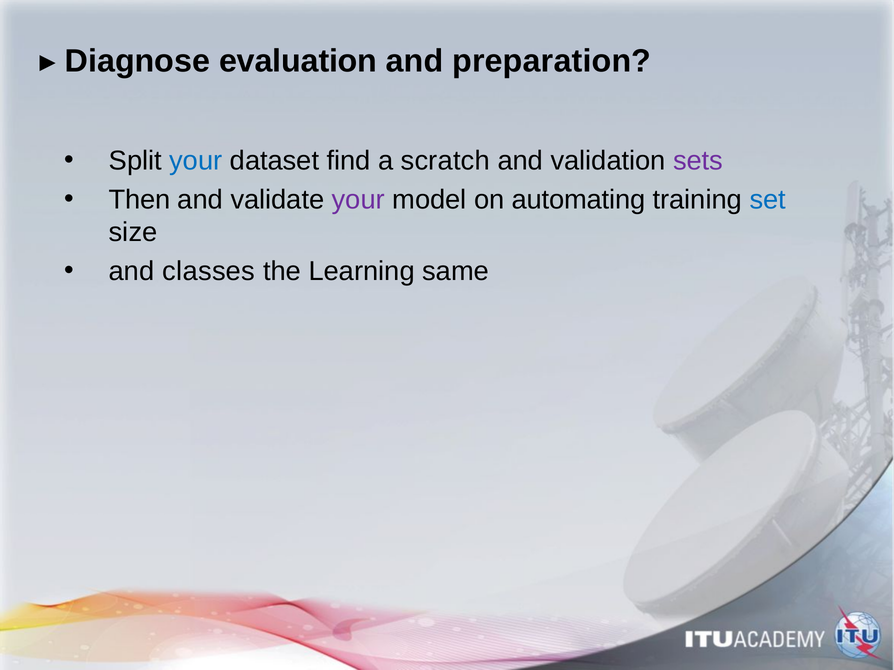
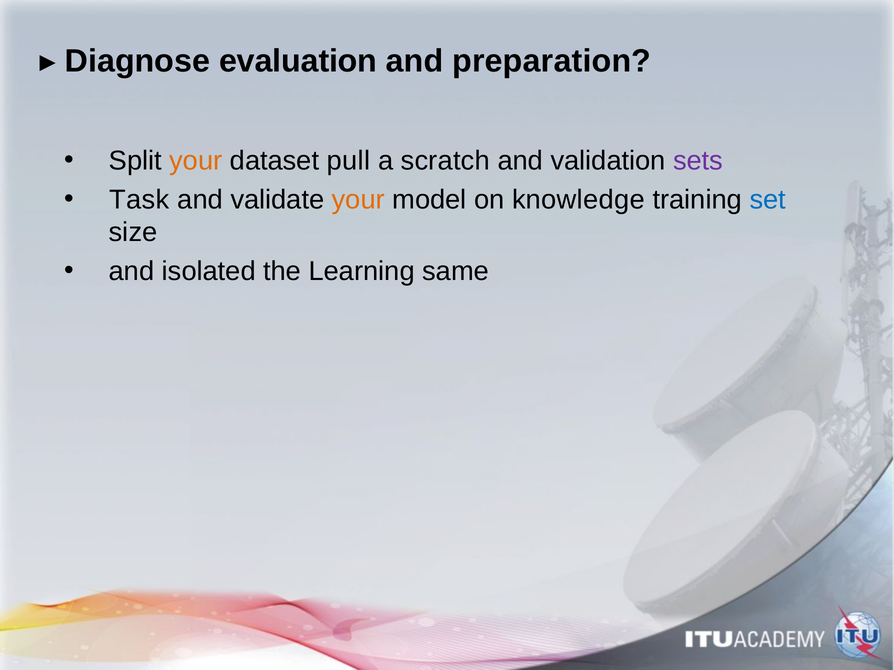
your colour: blue -> orange (196, 161)
find: find -> pull (349, 161)
Then: Then -> Task (139, 200)
your colour: purple -> orange (358, 200)
automating: automating -> knowledge (578, 200)
classes: classes -> isolated (209, 272)
